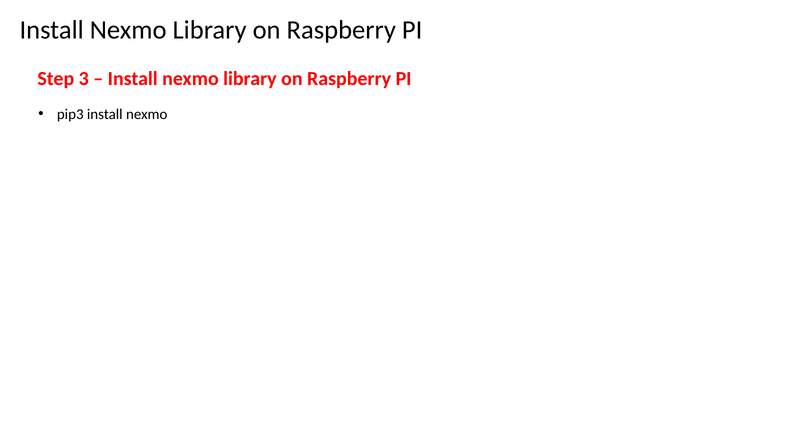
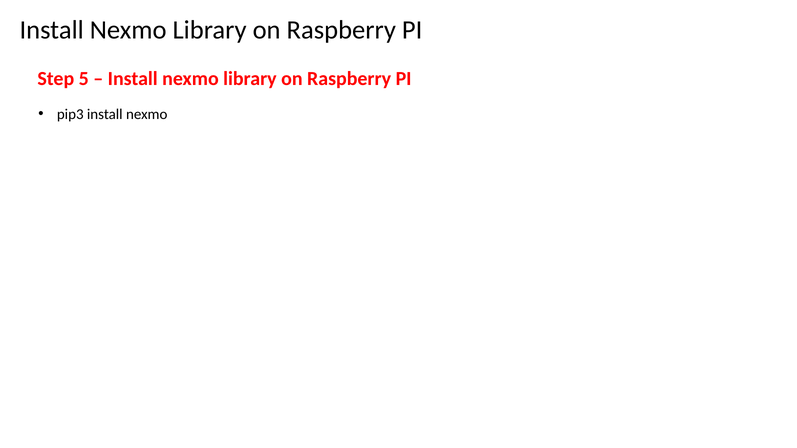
3: 3 -> 5 (84, 79)
